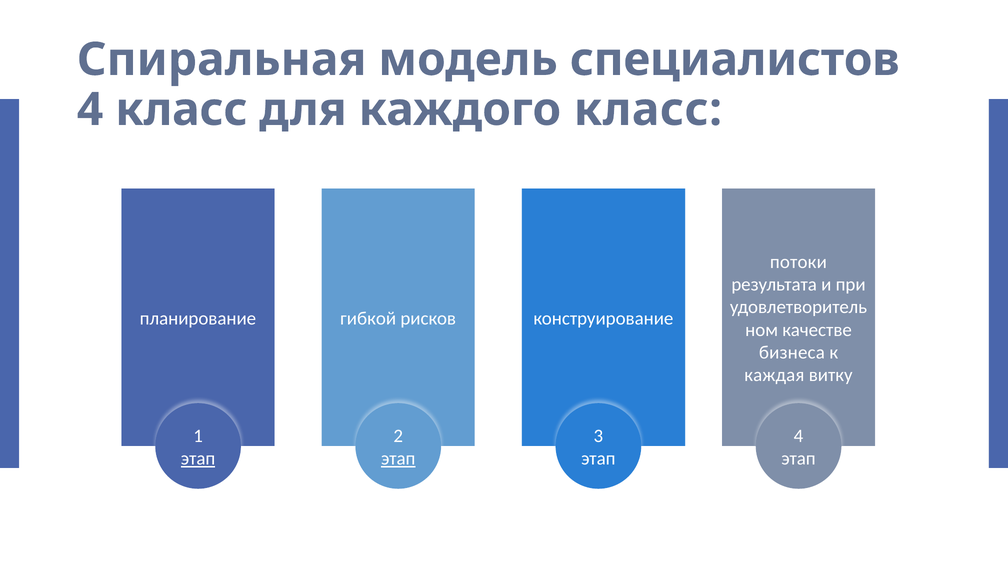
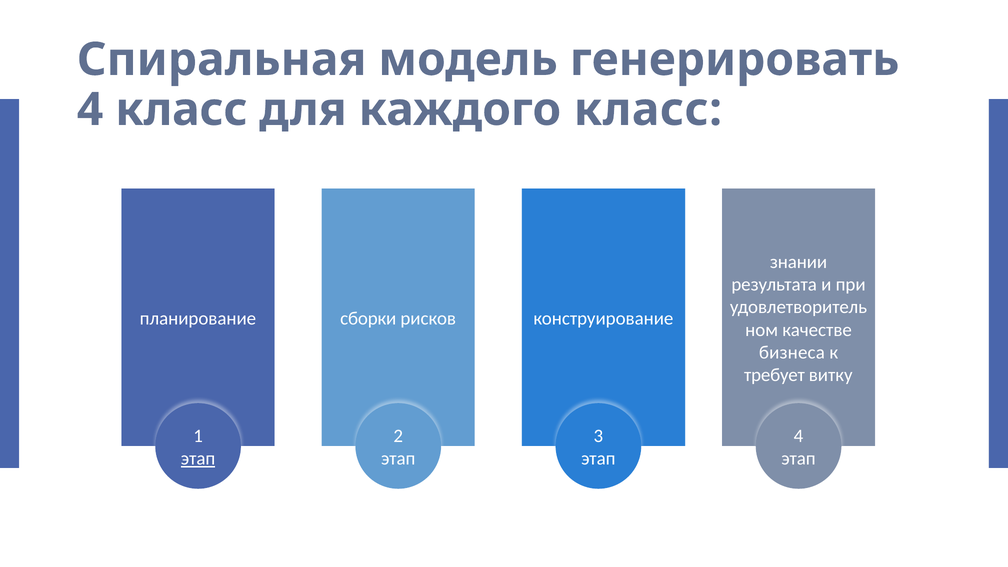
специалистов: специалистов -> генерировать (735, 60)
потоки: потоки -> знании (799, 262)
гибкой: гибкой -> сборки (368, 319)
каждая: каждая -> требует (774, 375)
этап underline: present -> none (398, 459)
